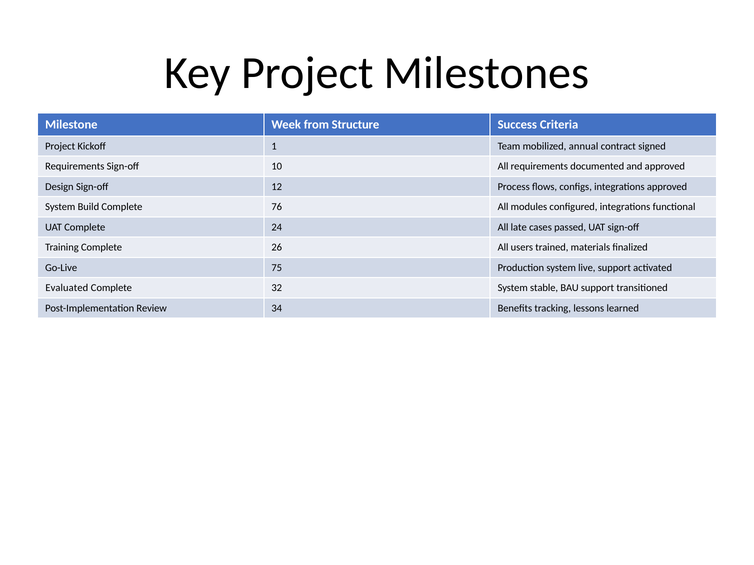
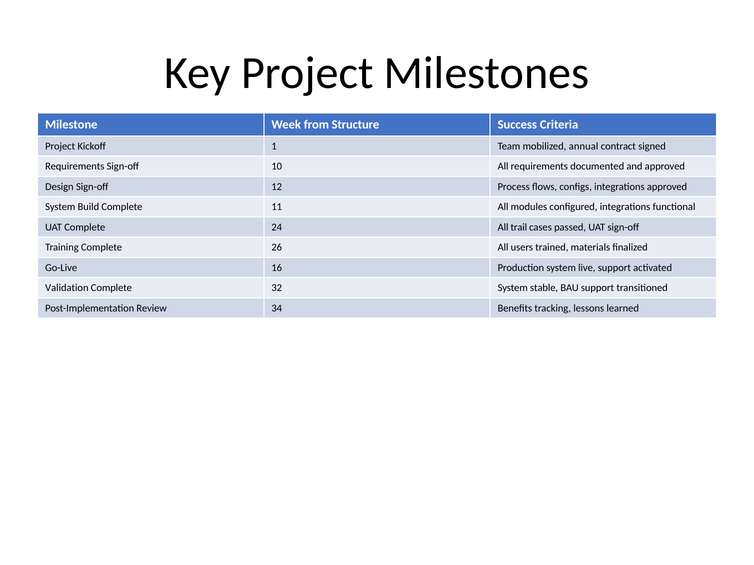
76: 76 -> 11 (277, 207)
late: late -> trail (519, 227)
75: 75 -> 16 (277, 268)
Evaluated: Evaluated -> Validation (67, 288)
